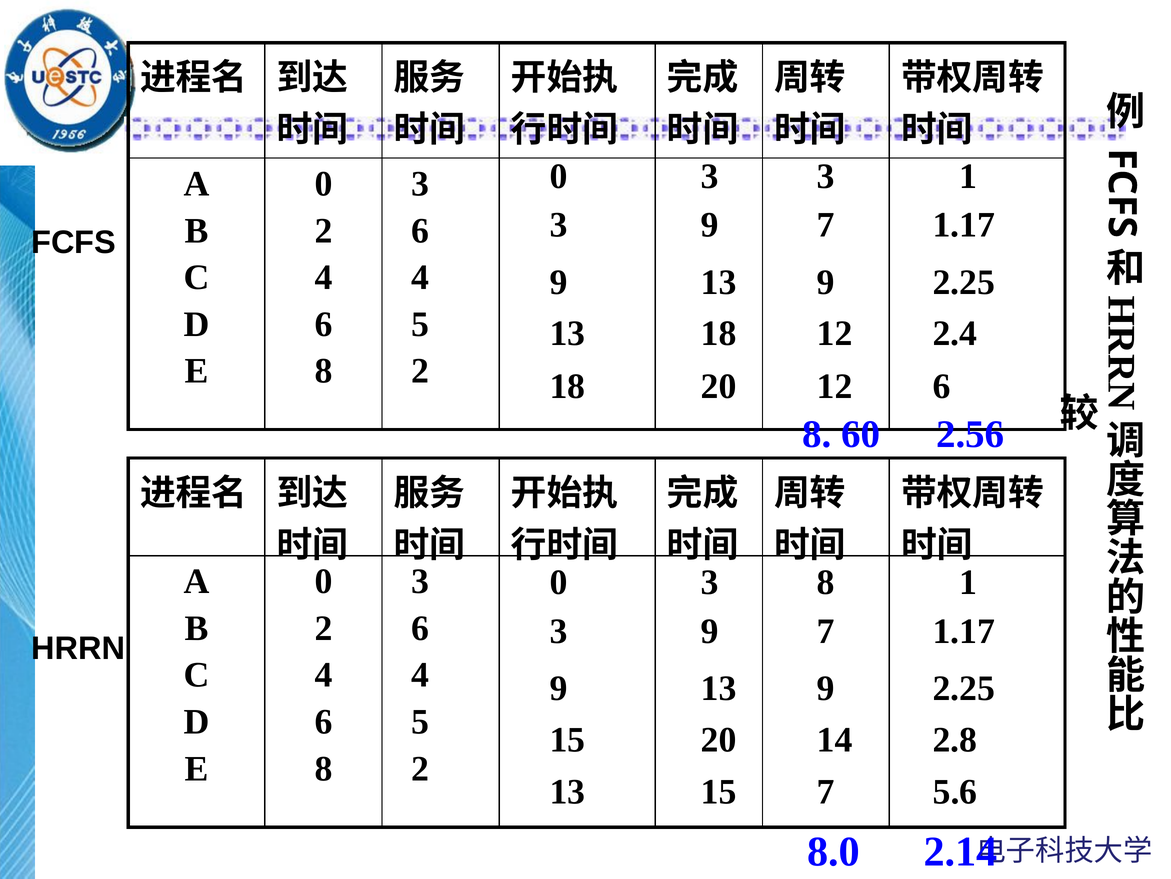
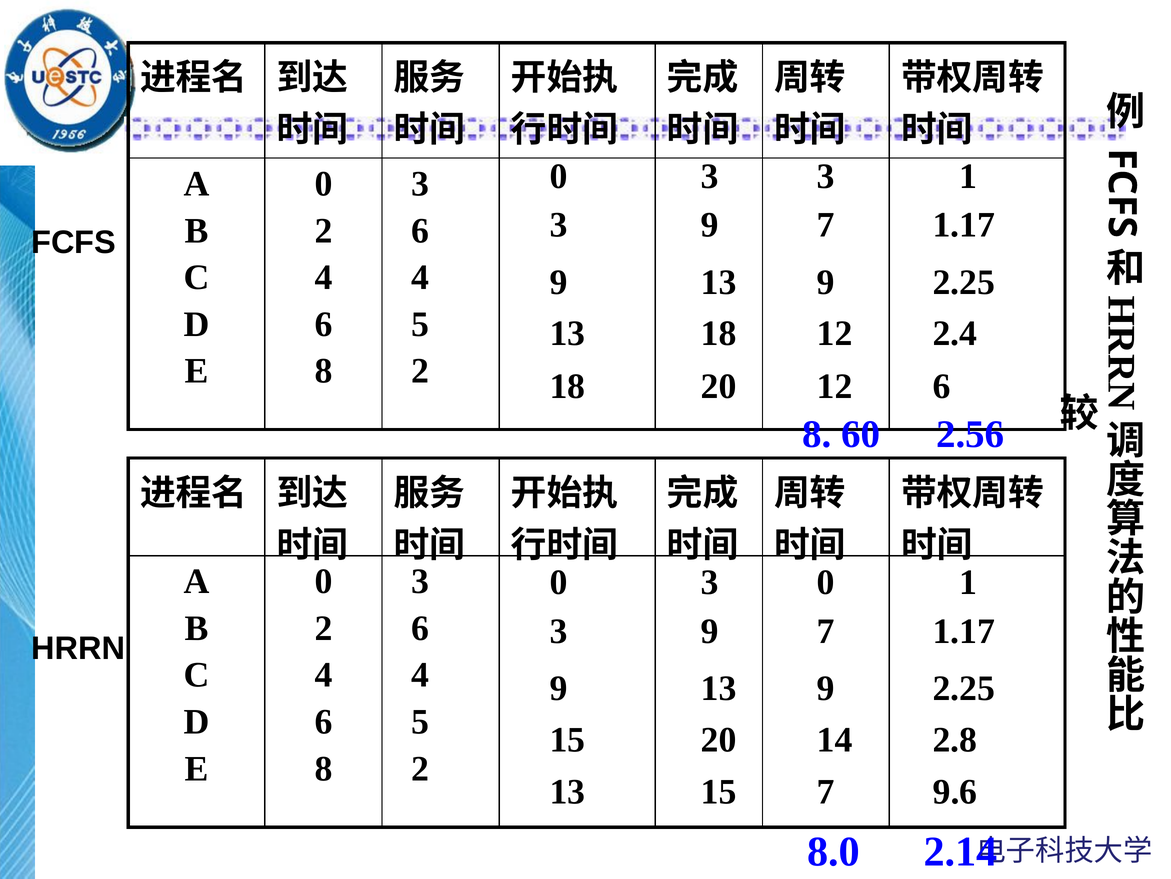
3 8: 8 -> 0 (826, 582)
5.6: 5.6 -> 9.6 (955, 791)
